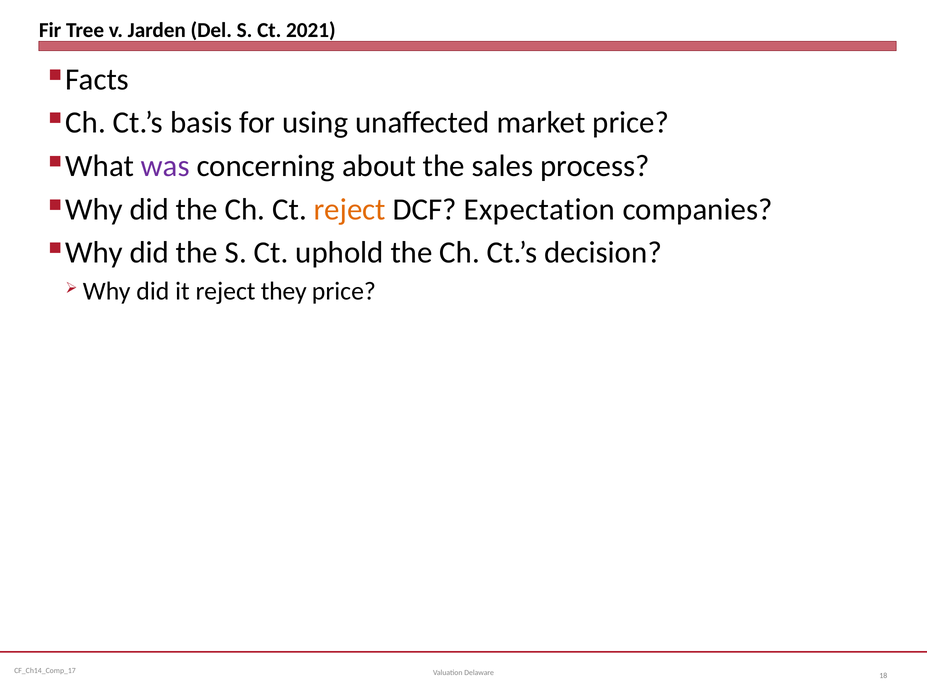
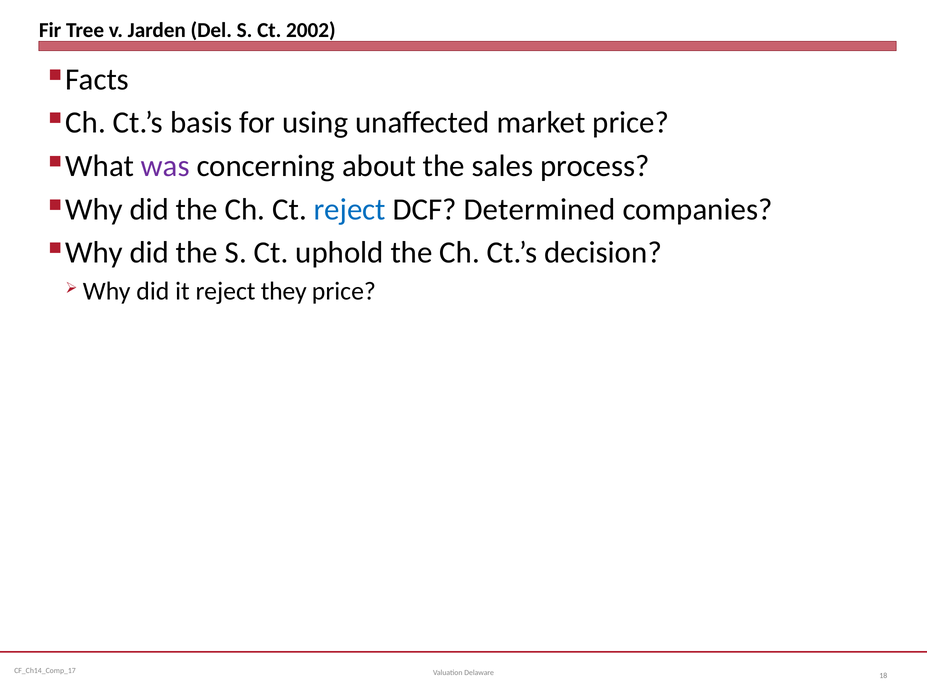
2021: 2021 -> 2002 (311, 30)
reject colour: orange -> blue (350, 209)
Expectation: Expectation -> Determined (540, 209)
